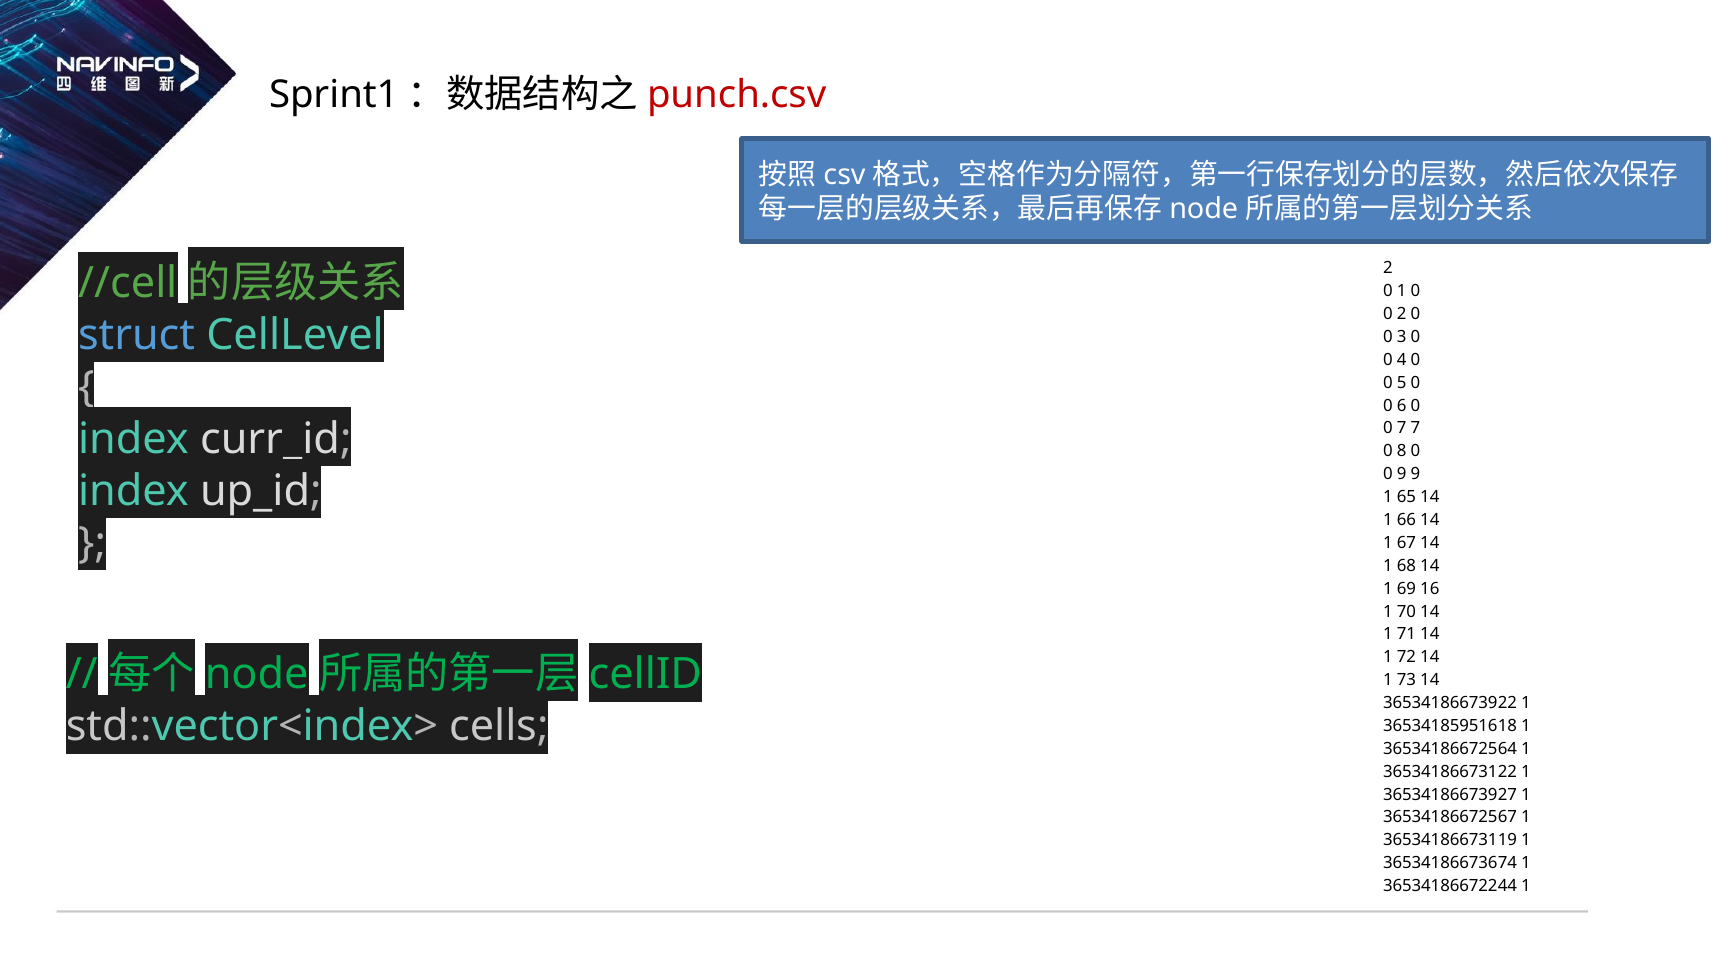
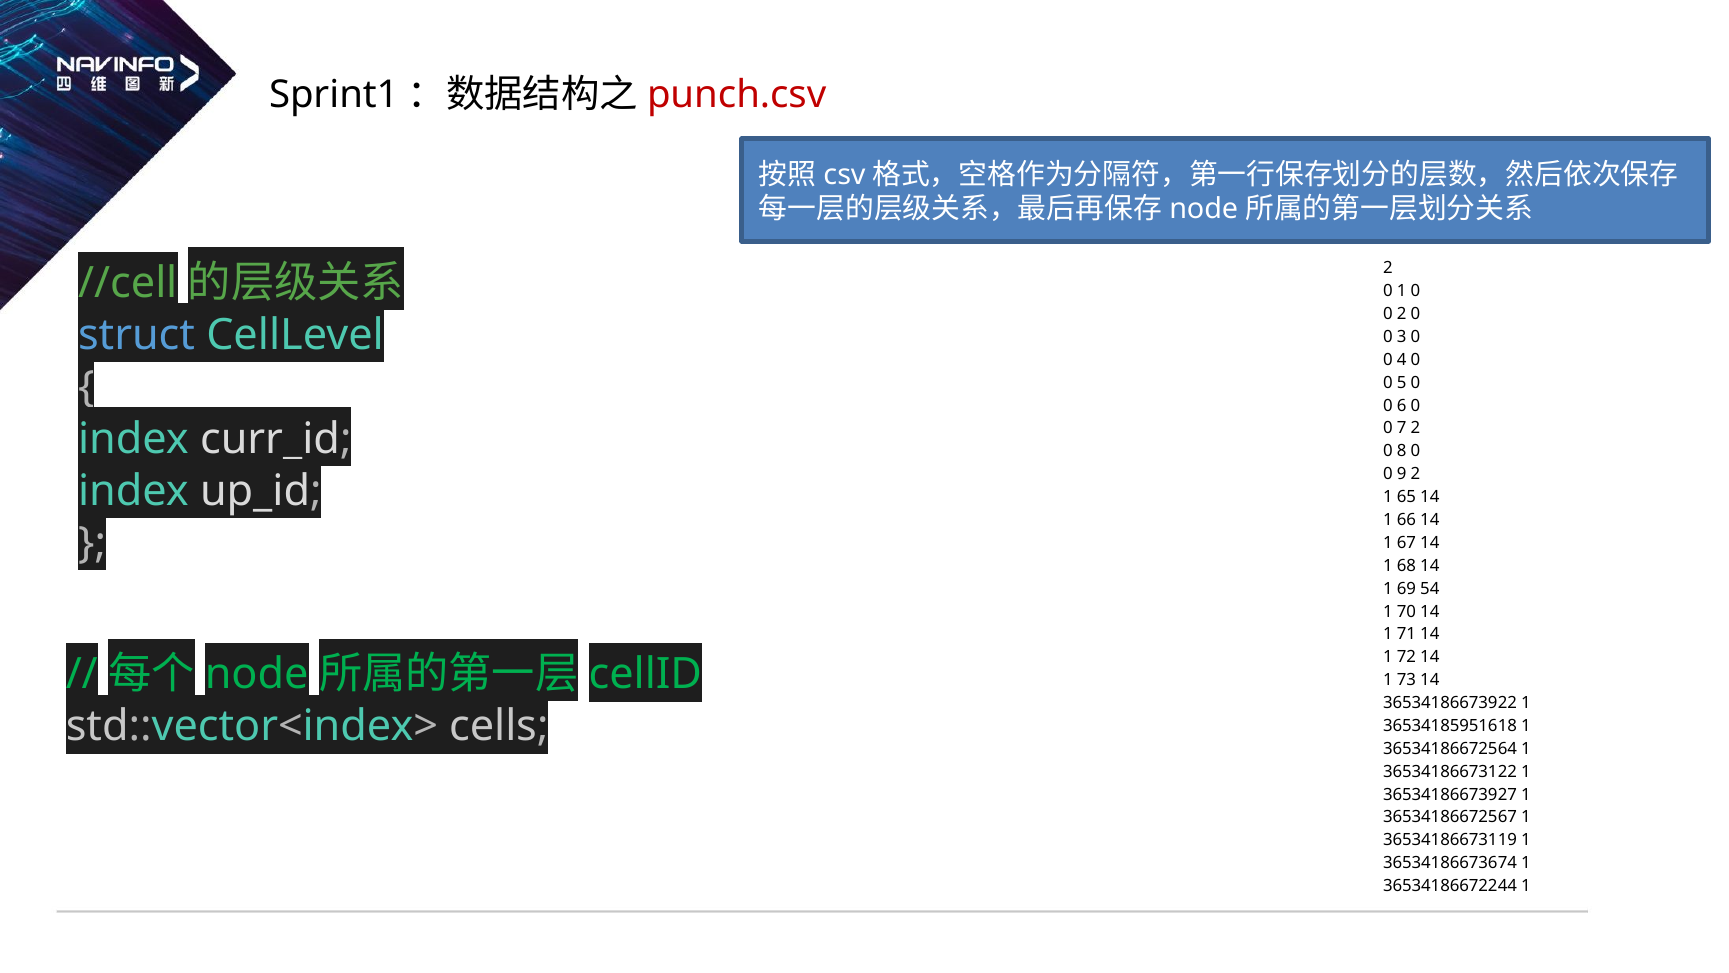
7 7: 7 -> 2 (1416, 428)
9 9: 9 -> 2 (1416, 474)
16: 16 -> 54 (1430, 588)
